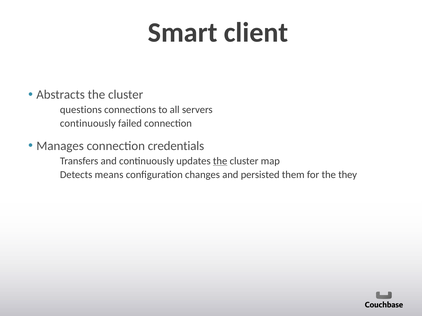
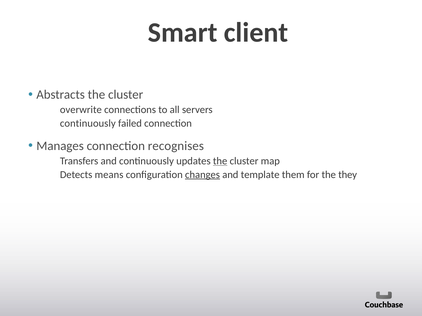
questions: questions -> overwrite (81, 110)
credentials: credentials -> recognises (176, 146)
changes underline: none -> present (203, 175)
persisted: persisted -> template (260, 175)
